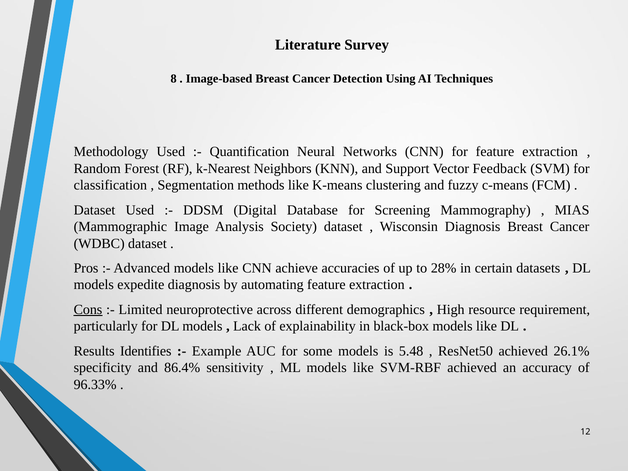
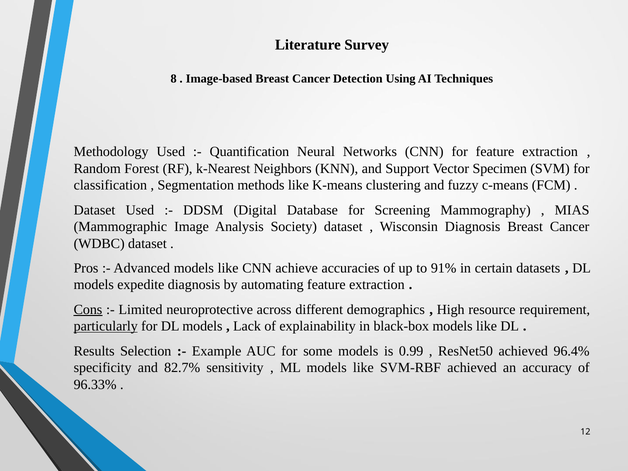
Feedback: Feedback -> Specimen (500, 169)
28%: 28% -> 91% (444, 268)
particularly underline: none -> present (106, 326)
Identifies: Identifies -> Selection (146, 351)
5.48: 5.48 -> 0.99 (411, 351)
26.1%: 26.1% -> 96.4% (572, 351)
86.4%: 86.4% -> 82.7% (182, 368)
